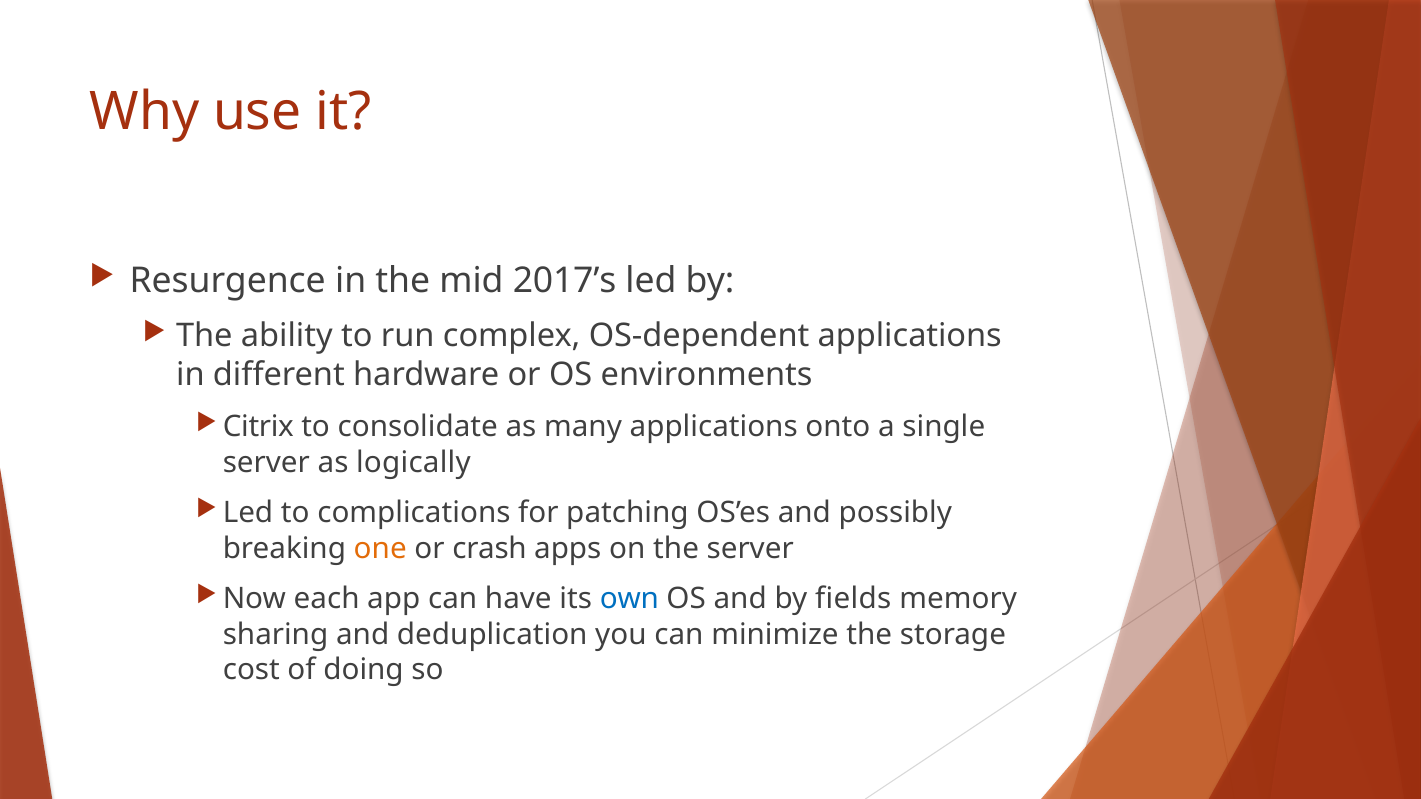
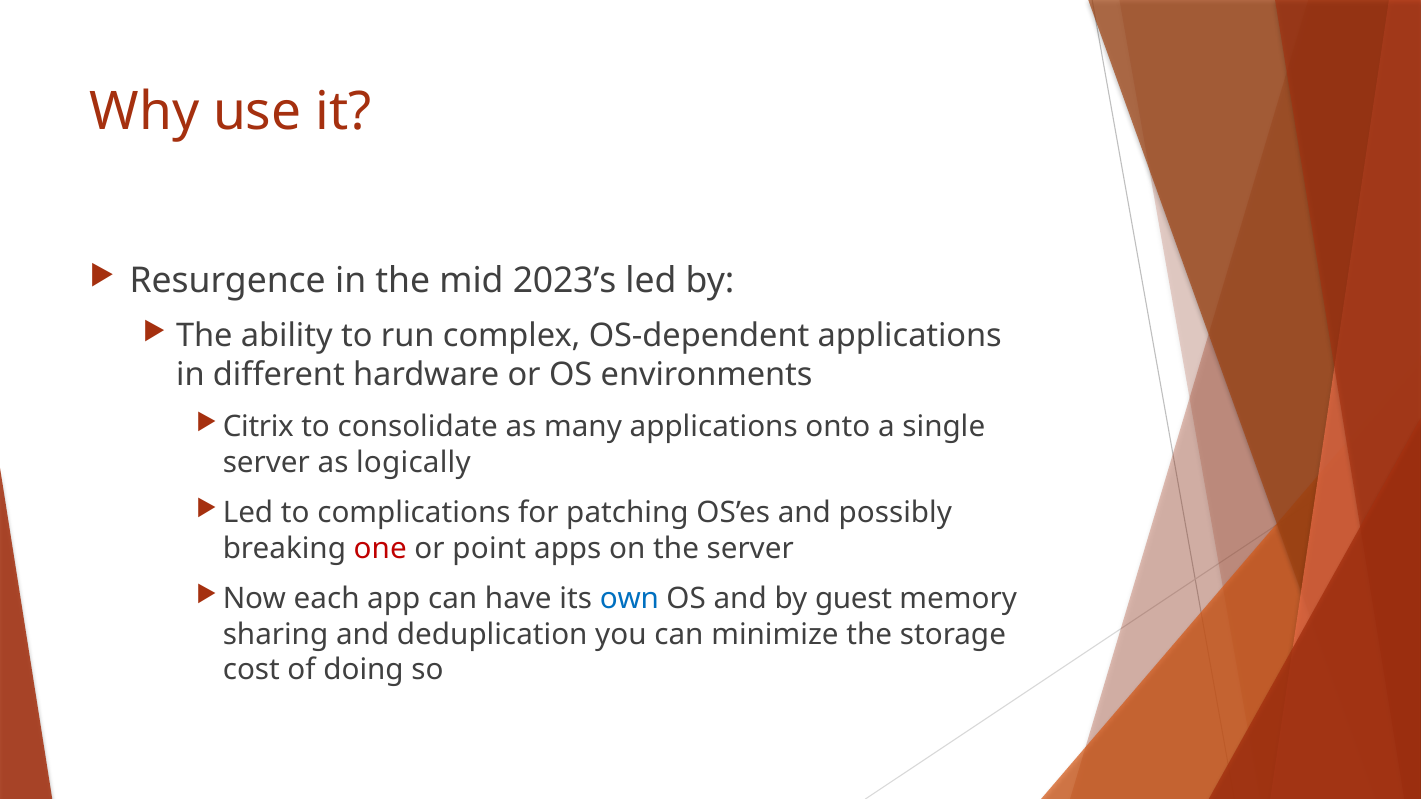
2017’s: 2017’s -> 2023’s (565, 281)
one colour: orange -> red (380, 549)
crash: crash -> point (489, 549)
fields: fields -> guest (854, 599)
